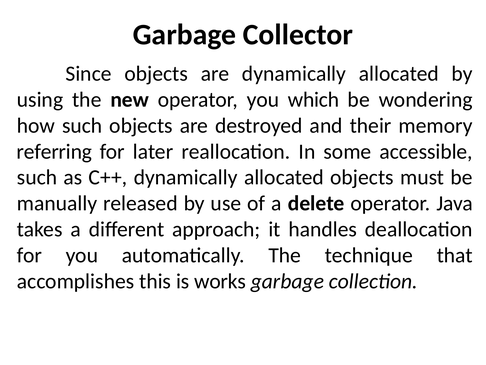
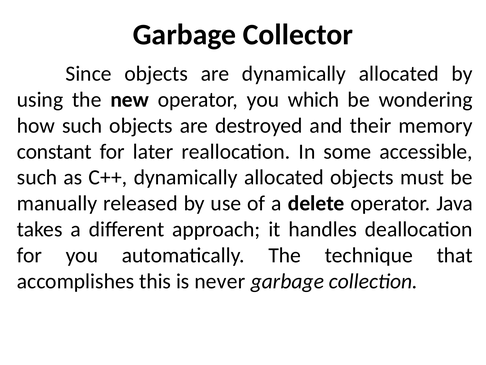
referring: referring -> constant (54, 151)
works: works -> never (220, 281)
